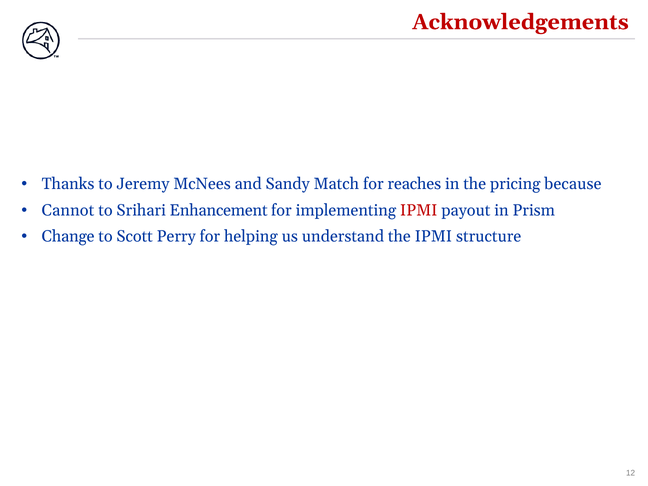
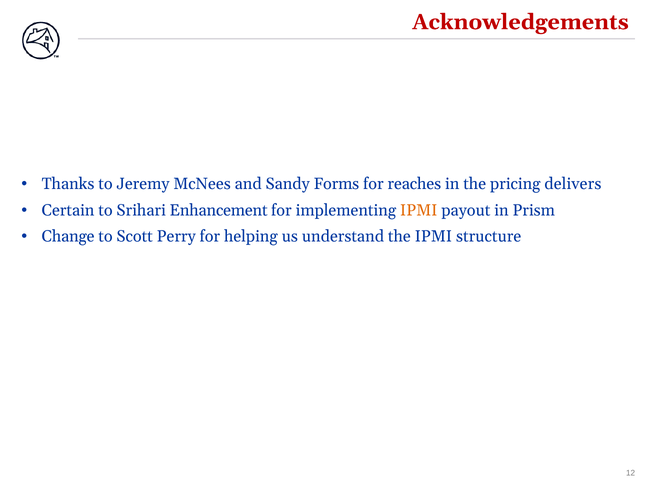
Match: Match -> Forms (336, 184)
because: because -> delivers (573, 184)
Cannot: Cannot -> Certain (68, 210)
IPMI colour: red -> orange (419, 210)
